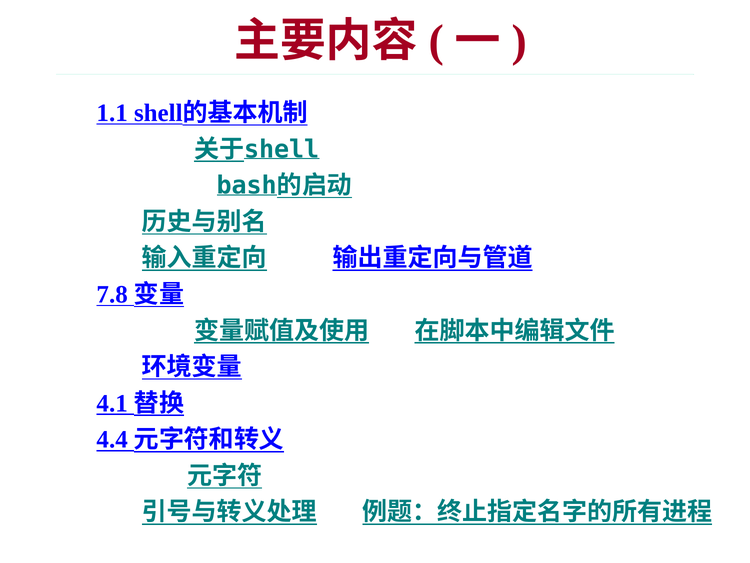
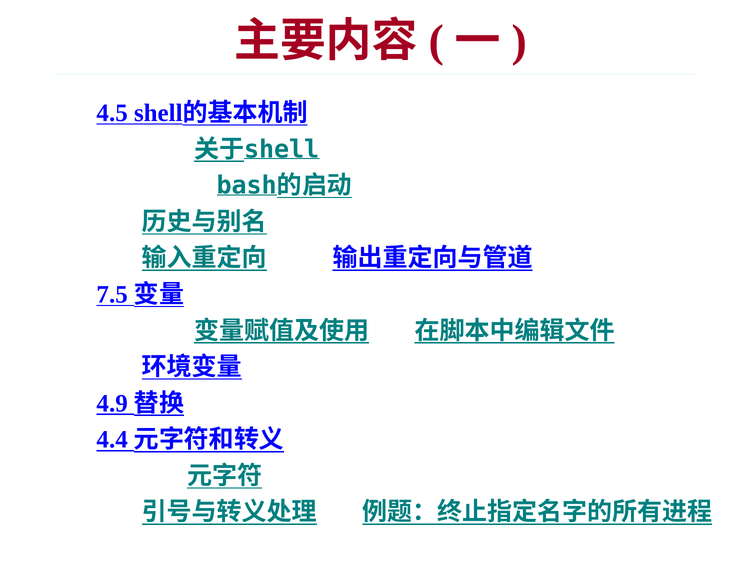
1.1: 1.1 -> 4.5 (112, 113)
7.8: 7.8 -> 7.5 (112, 294)
4.1: 4.1 -> 4.9 (112, 403)
